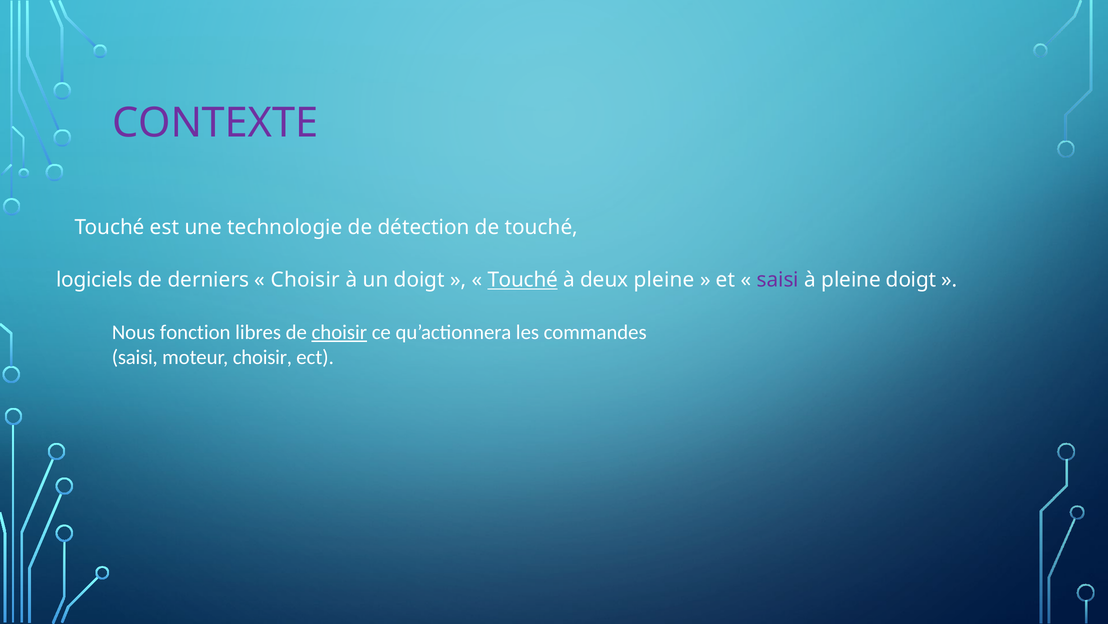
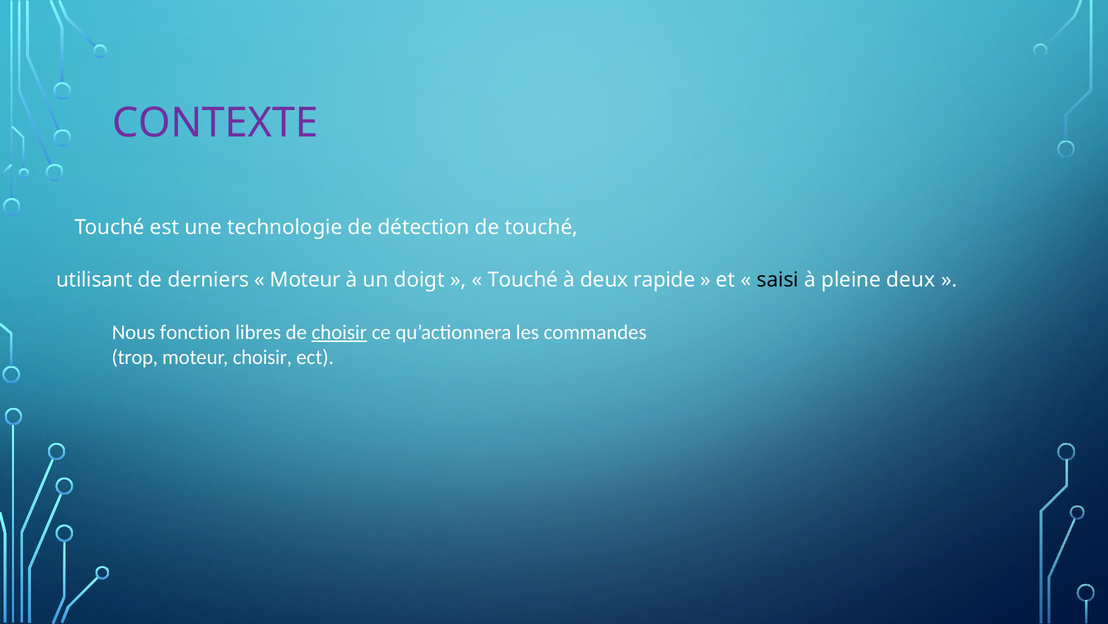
logiciels: logiciels -> utilisant (95, 280)
Choisir: Choisir -> Moteur (305, 280)
Touché underline: present -> none (523, 280)
deux pleine: pleine -> rapide (664, 280)
saisi colour: purple -> black (778, 280)
pleine doigt: doigt -> deux (911, 280)
saisi: saisi -> trop (135, 357)
